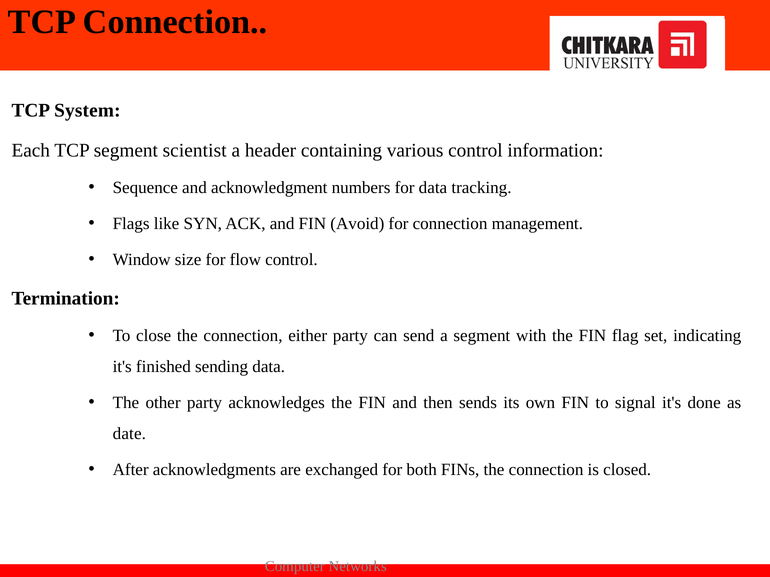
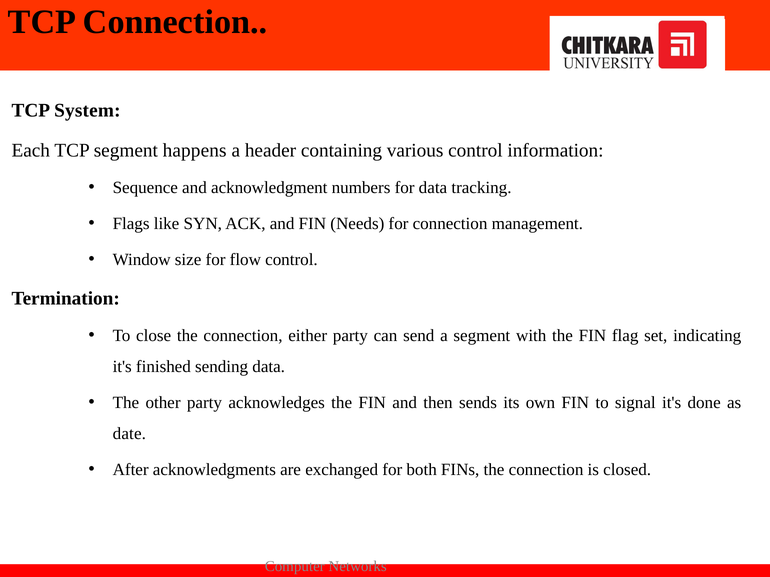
scientist: scientist -> happens (195, 151)
Avoid: Avoid -> Needs (357, 224)
